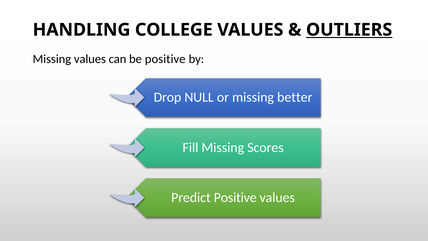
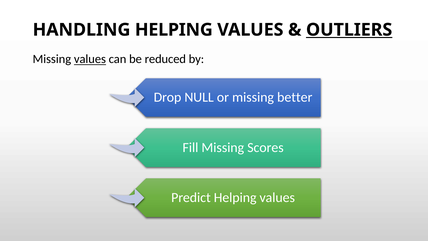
HANDLING COLLEGE: COLLEGE -> HELPING (174, 30)
values underline: none -> present (90, 59)
be positive: positive -> reduced (165, 59)
Positive: Positive -> Helping (235, 197)
